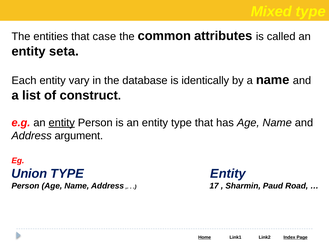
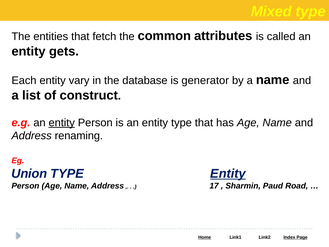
case: case -> fetch (104, 37)
seta: seta -> gets (64, 51)
identically: identically -> generator (205, 80)
argument: argument -> renaming (79, 136)
Entity underline: none -> present (228, 173)
